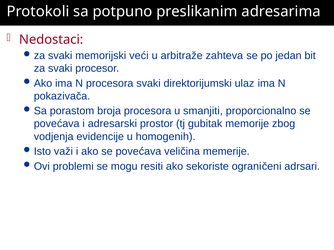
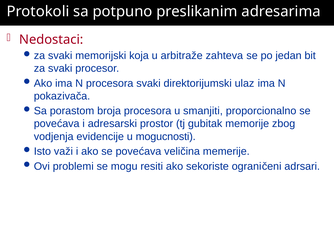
veći: veći -> koja (139, 56)
homogenih: homogenih -> mogucnosti (166, 137)
